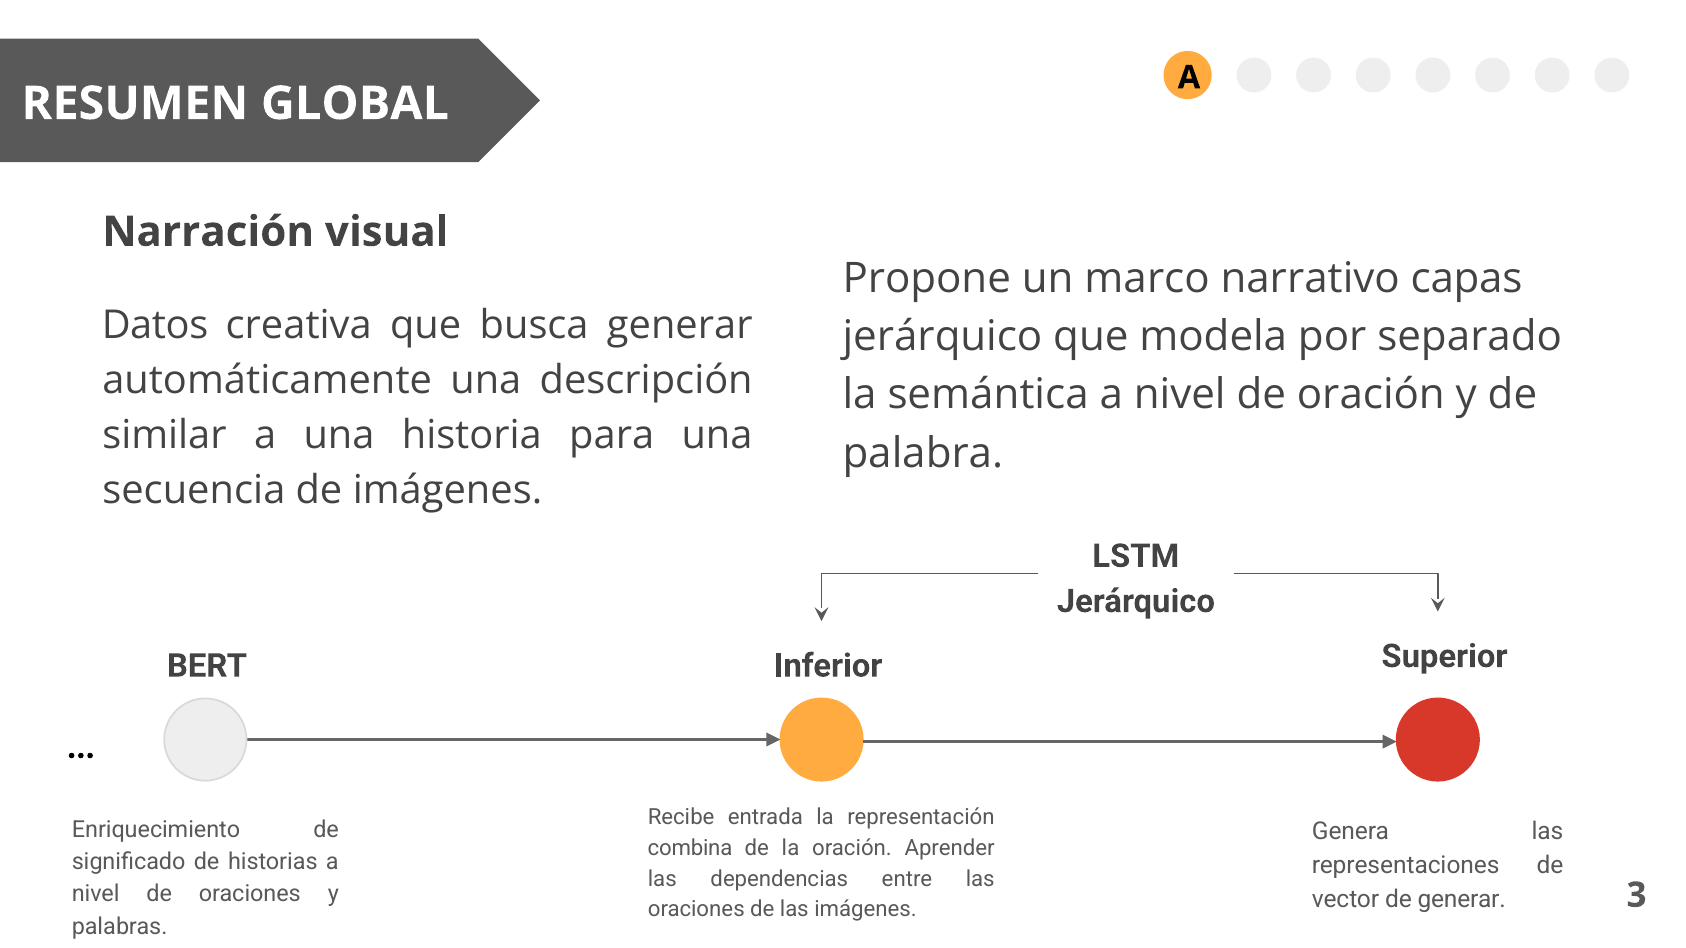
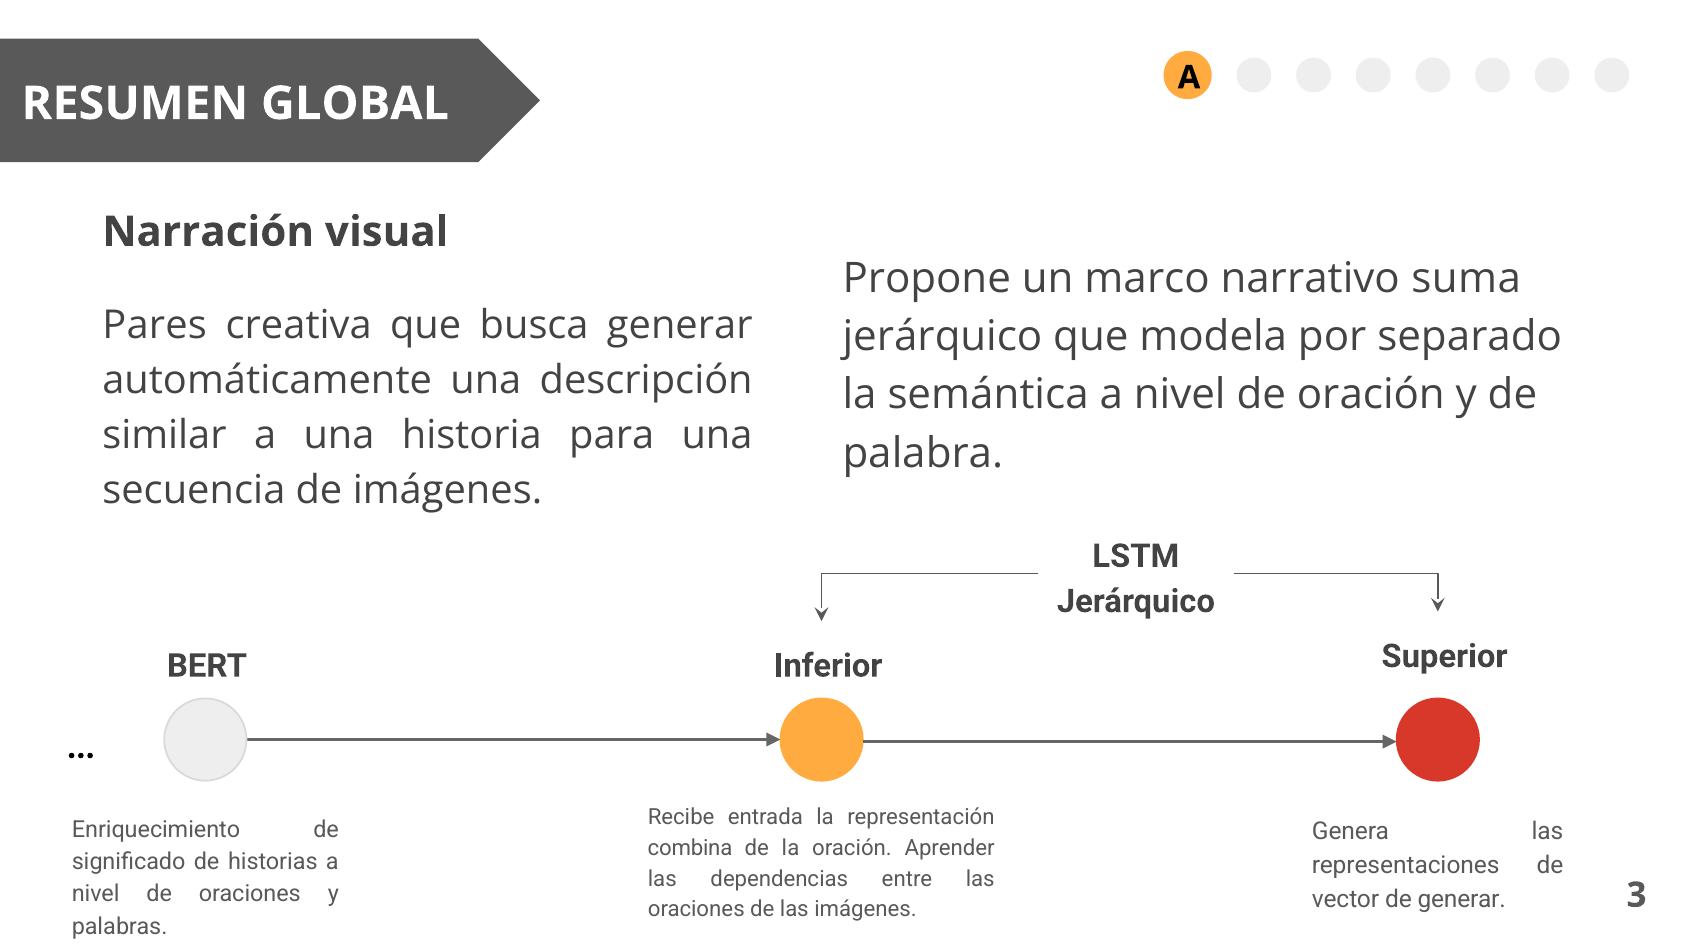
capas: capas -> suma (1466, 279)
Datos: Datos -> Pares (155, 326)
